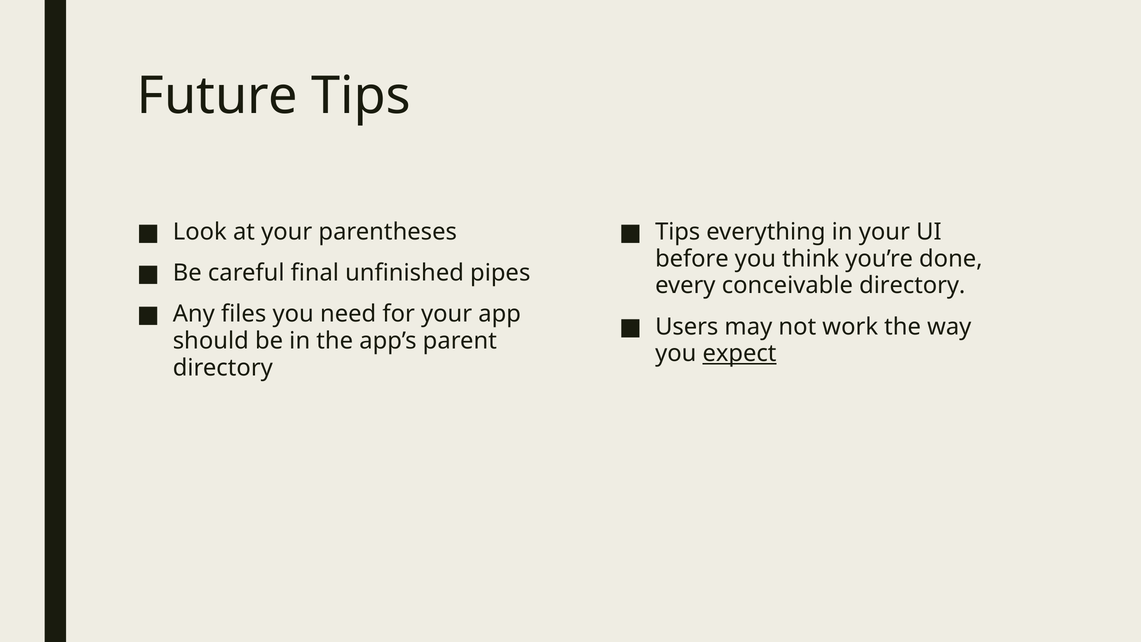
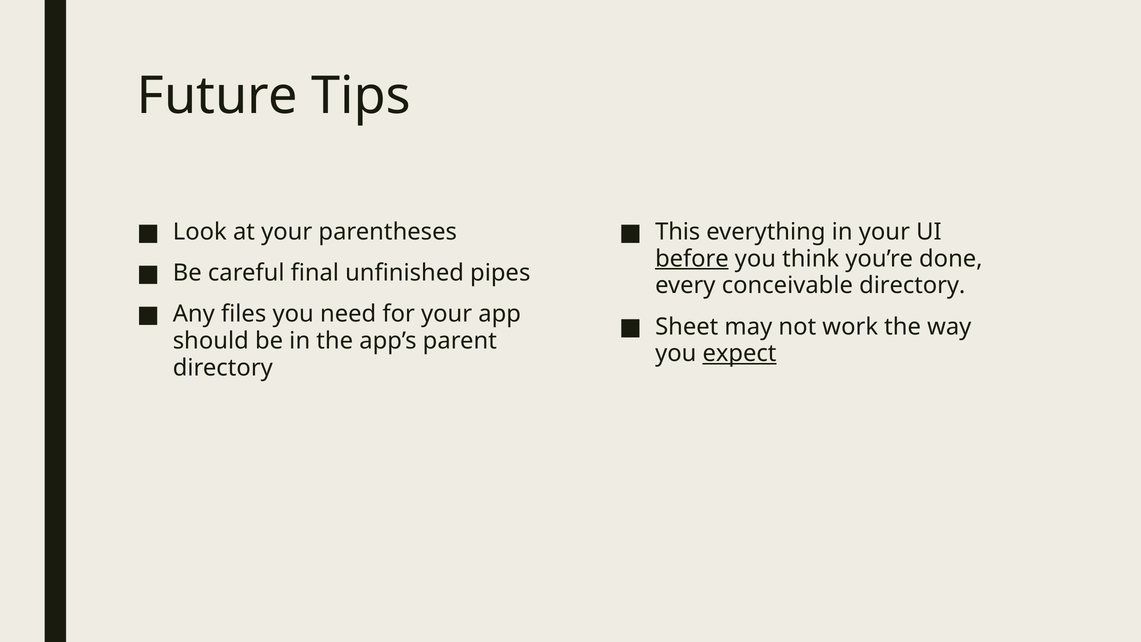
Tips: Tips -> This (678, 232)
before underline: none -> present (692, 259)
Users: Users -> Sheet (687, 327)
